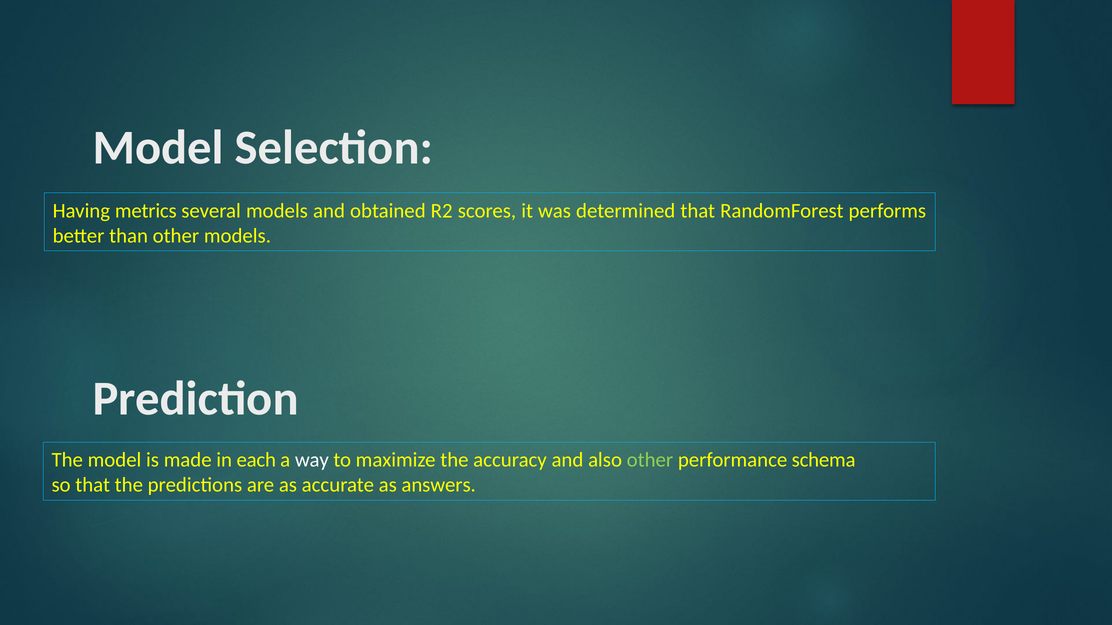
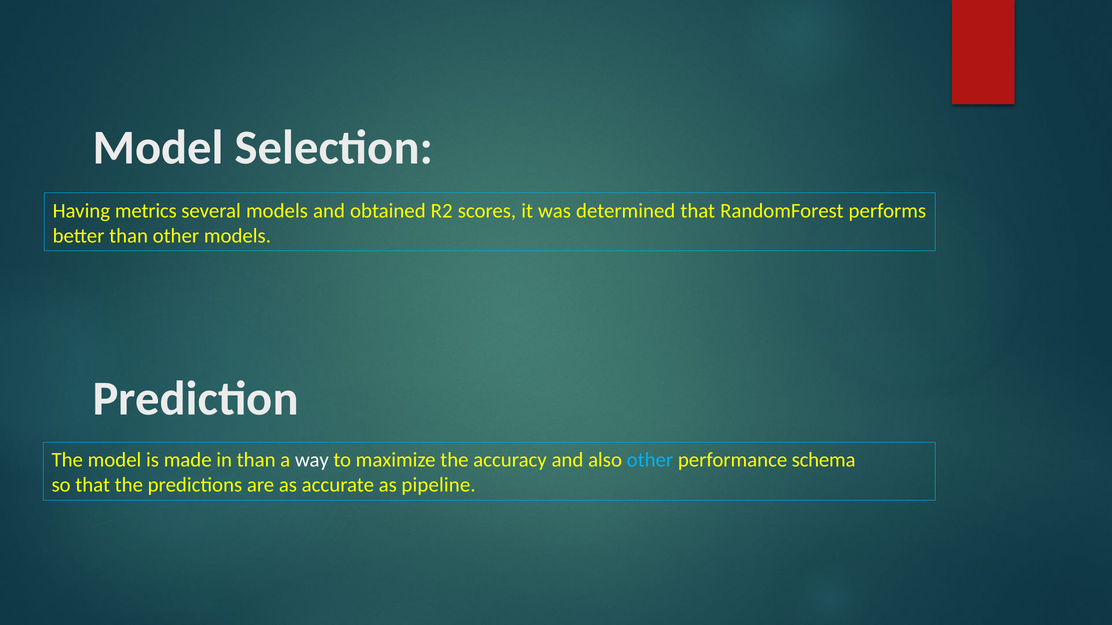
in each: each -> than (256, 460)
other colour: light green -> light blue (650, 460)
answers: answers -> pipeline (439, 485)
